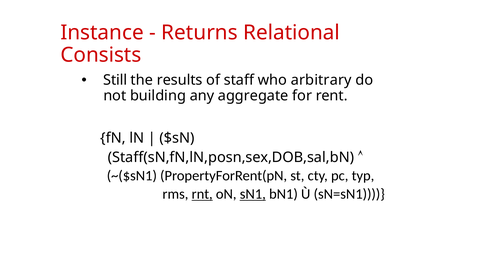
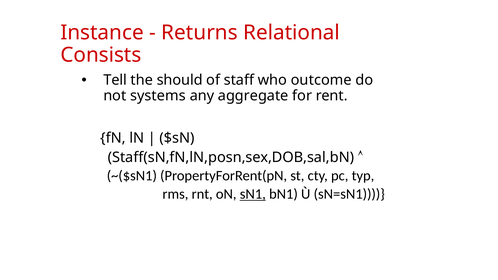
Still: Still -> Tell (115, 80)
results: results -> should (180, 80)
arbitrary: arbitrary -> outcome (321, 80)
building: building -> systems (158, 96)
rnt underline: present -> none (202, 194)
